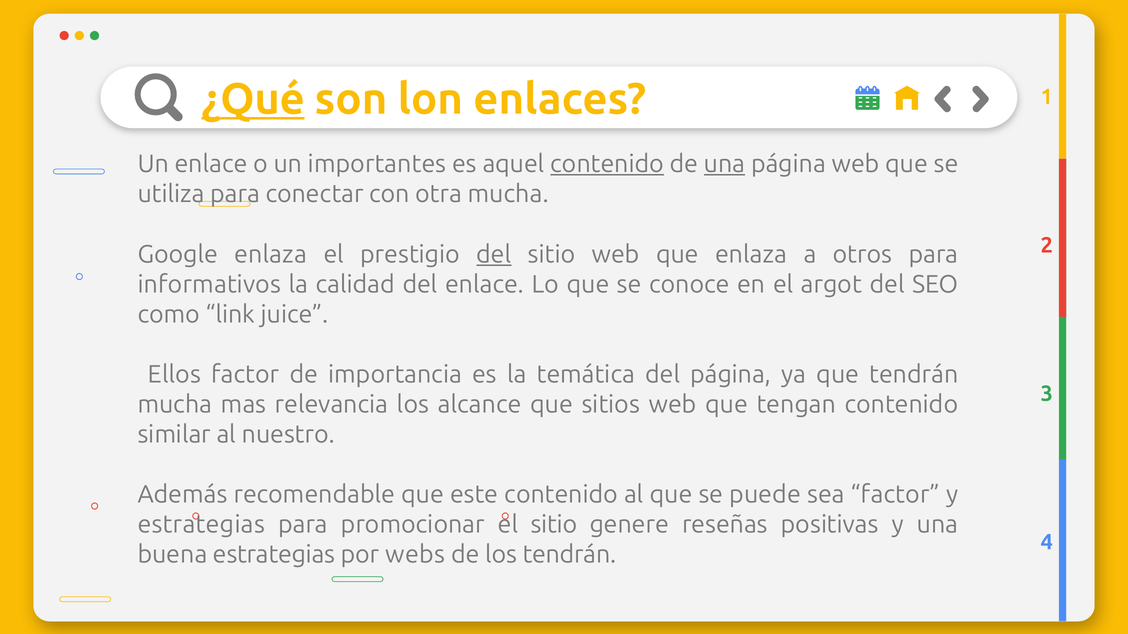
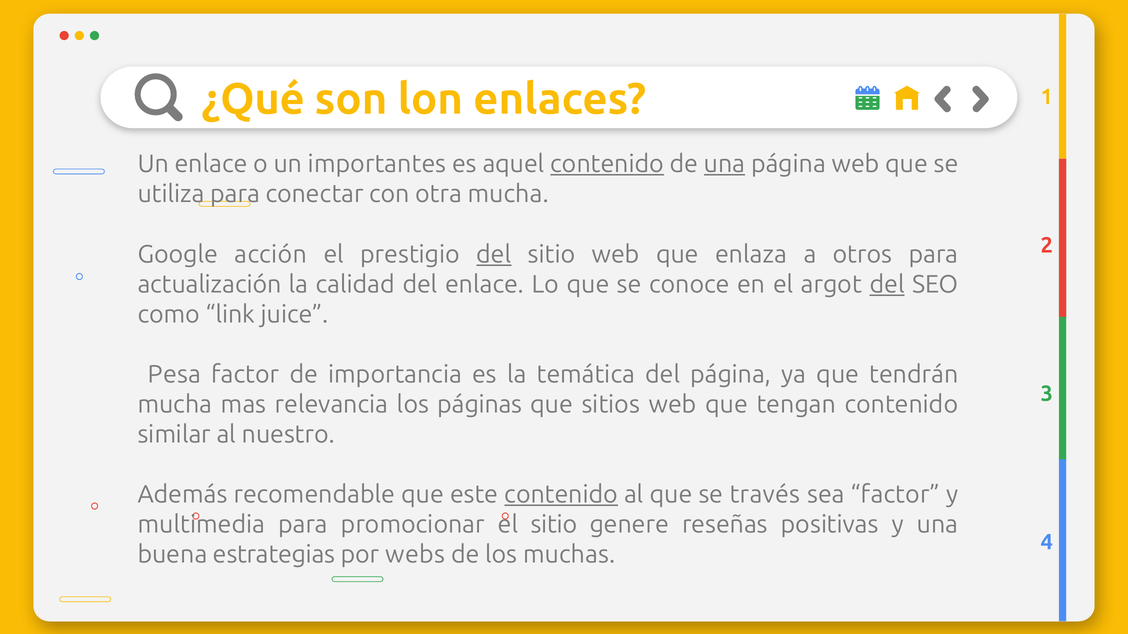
¿Qué underline: present -> none (253, 99)
Google enlaza: enlaza -> acción (271, 254)
informativos: informativos -> actualización (210, 285)
del underline: none -> present (887, 285)
Ellos: Ellos -> Pesa (174, 375)
alcance: alcance -> páginas (480, 405)
contenido underline: none -> present (561, 495)
puede: puede -> través (765, 495)
estrategias: estrategias -> multimedia (201, 525)
los tendrán: tendrán -> muchas (569, 555)
